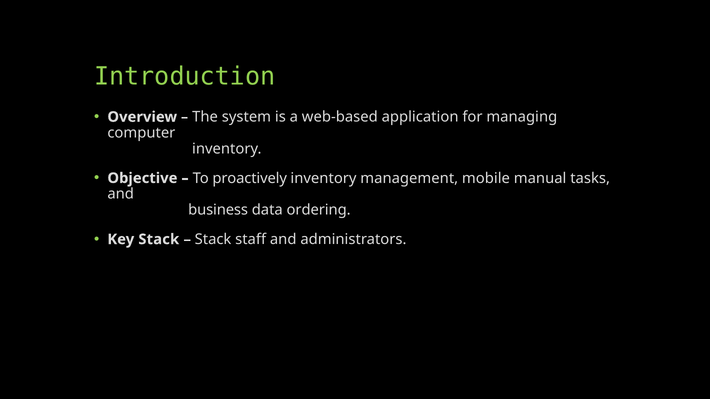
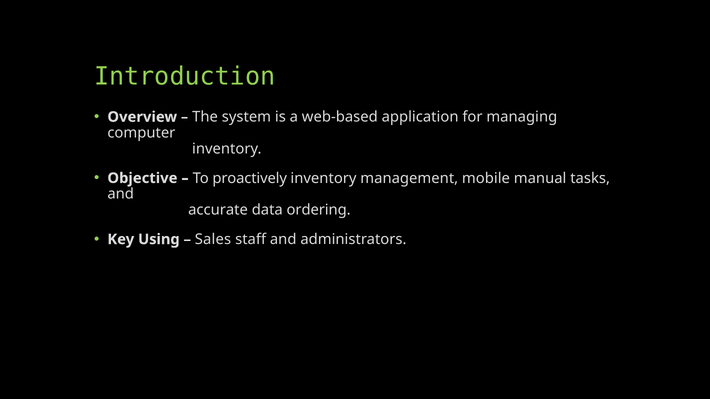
business: business -> accurate (218, 210)
Key Stack: Stack -> Using (159, 240)
Stack: Stack -> Sales (213, 240)
